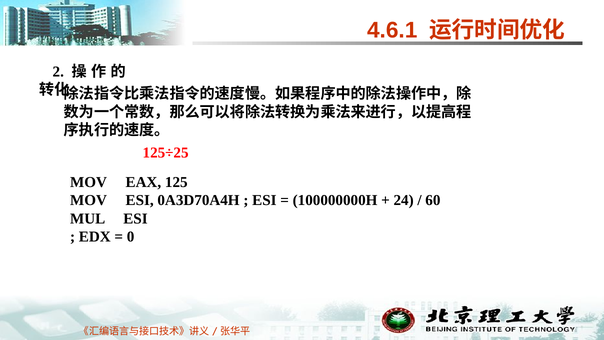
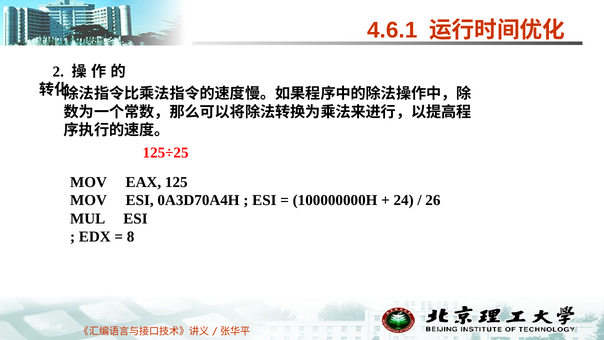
60: 60 -> 26 (433, 200)
0: 0 -> 8 (131, 237)
